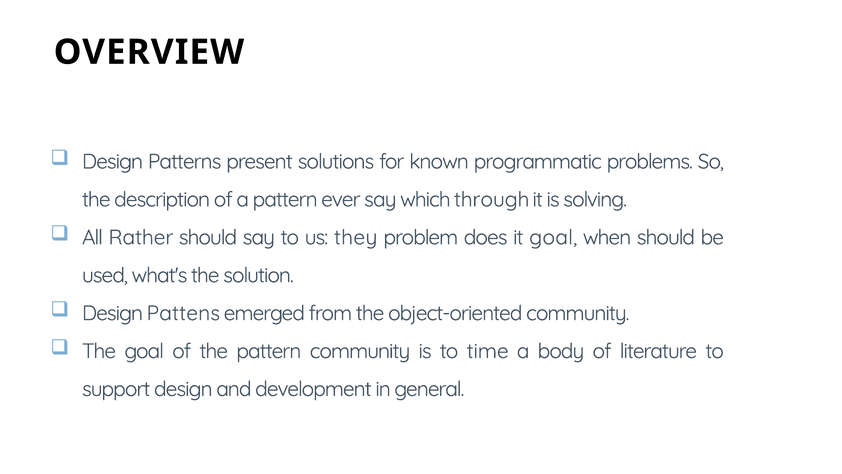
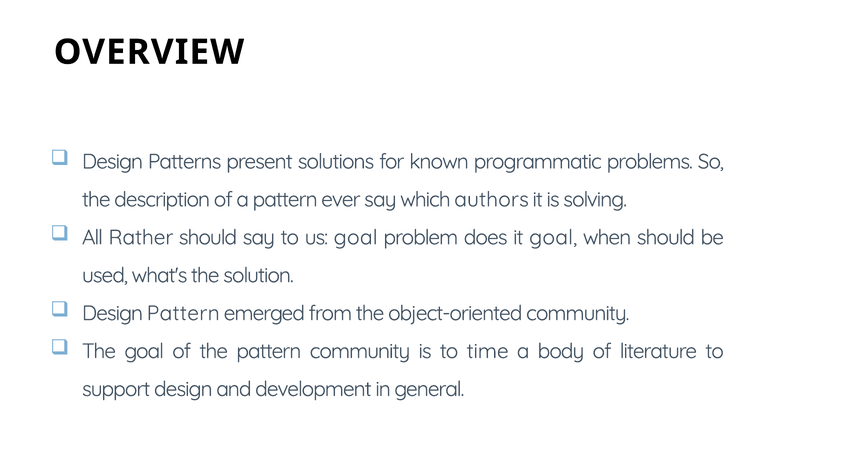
through: through -> authors (492, 199)
us they: they -> goal (356, 237)
Design Pattens: Pattens -> Pattern (183, 313)
